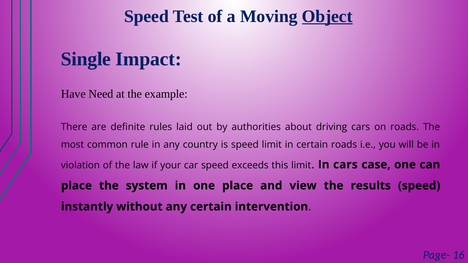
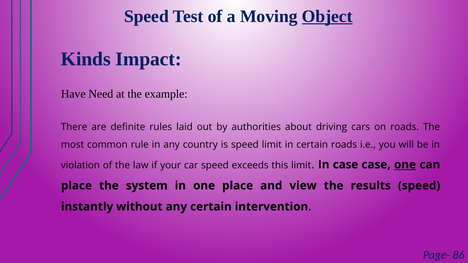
Single: Single -> Kinds (86, 59)
In cars: cars -> case (345, 165)
one underline: none -> present (405, 165)
16: 16 -> 86 (459, 255)
